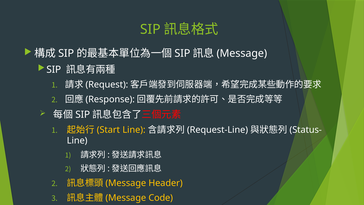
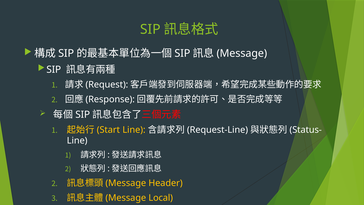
Code: Code -> Local (161, 198)
